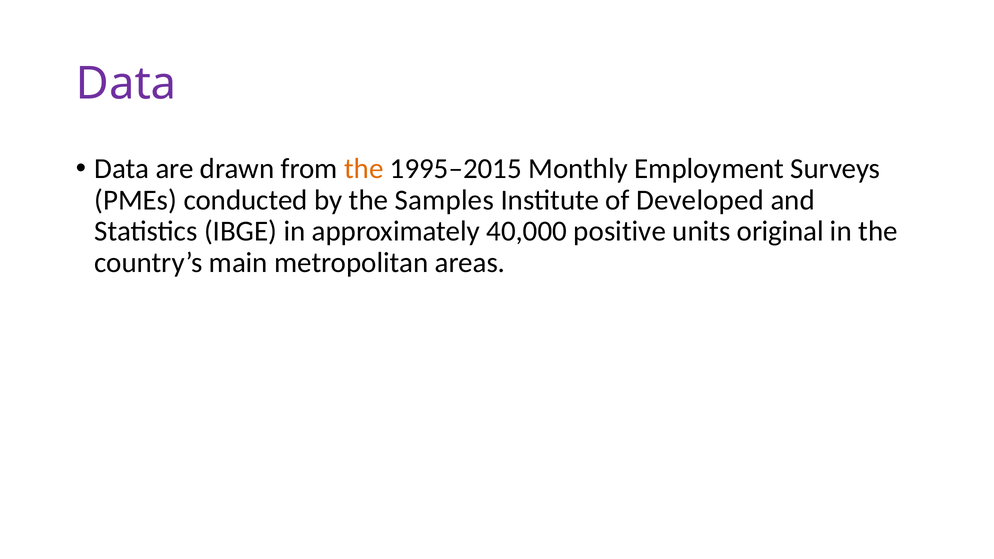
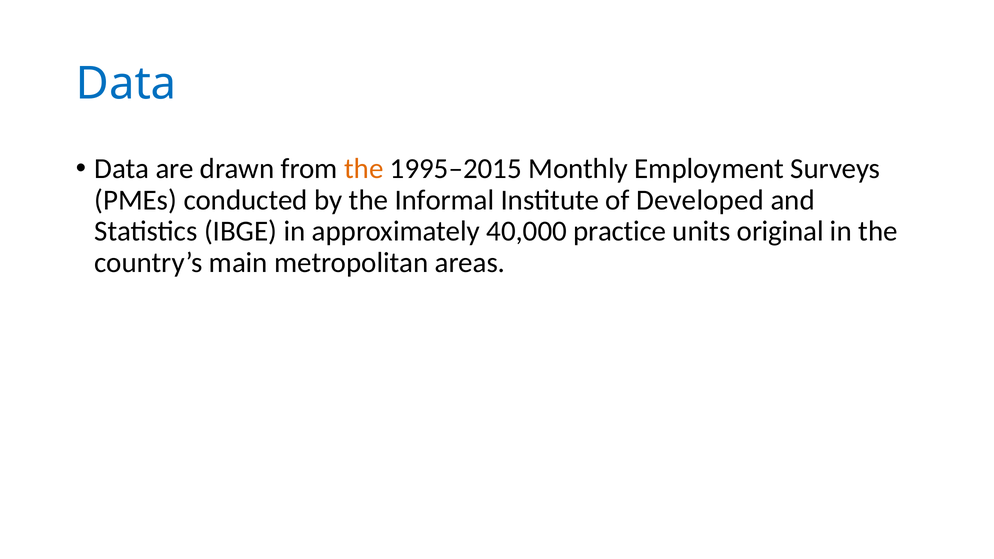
Data colour: purple -> blue (126, 83)
Samples: Samples -> Informal (444, 200)
positive: positive -> practice (620, 231)
